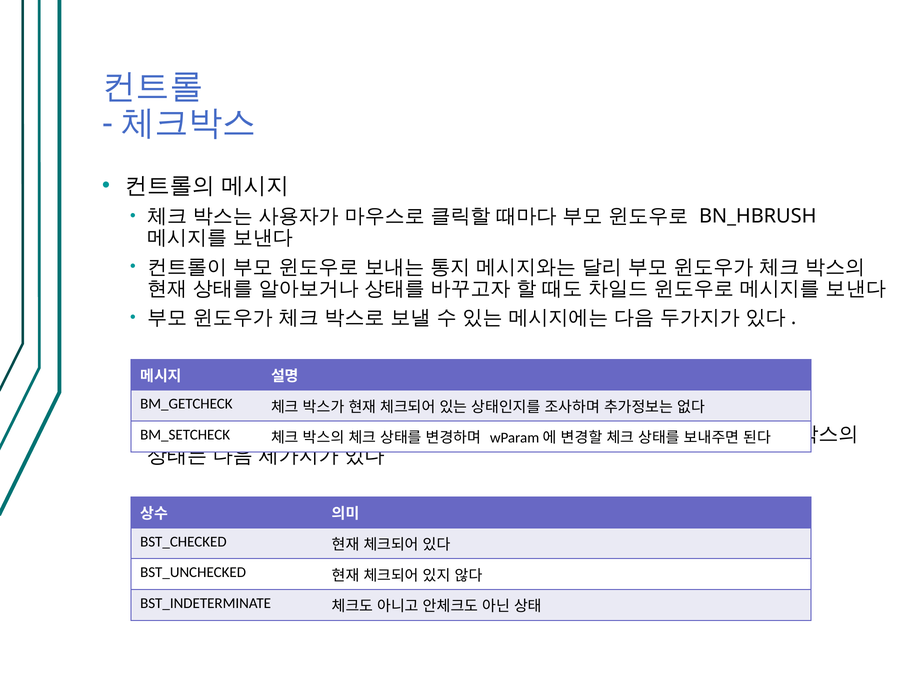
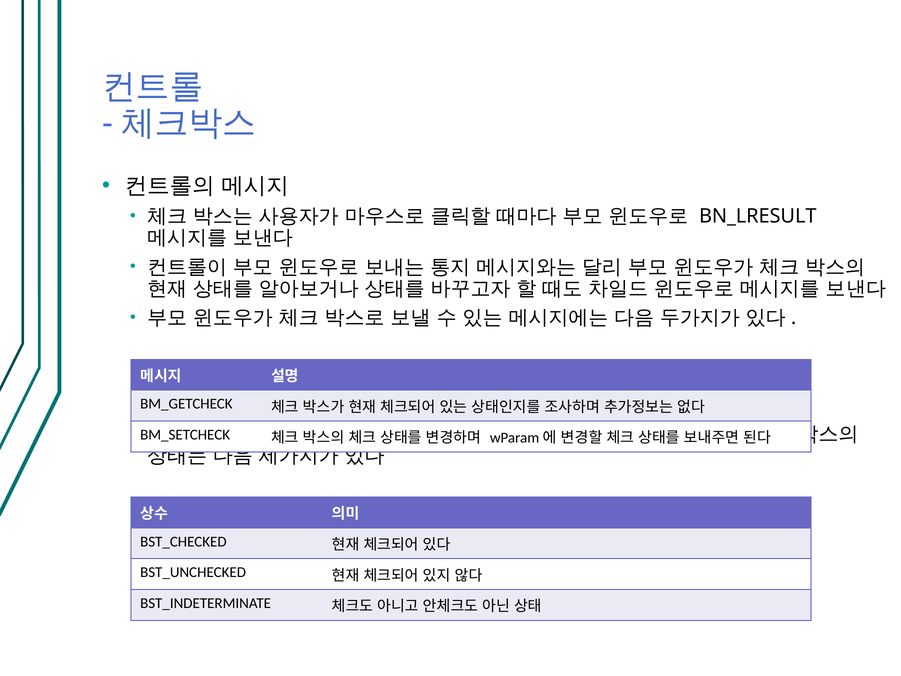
BN_HBRUSH: BN_HBRUSH -> BN_LRESULT (758, 216)
